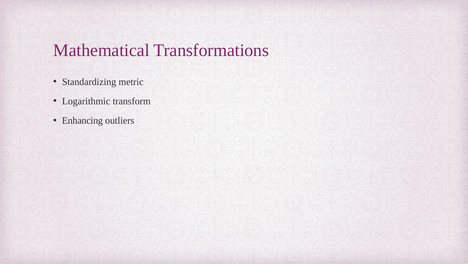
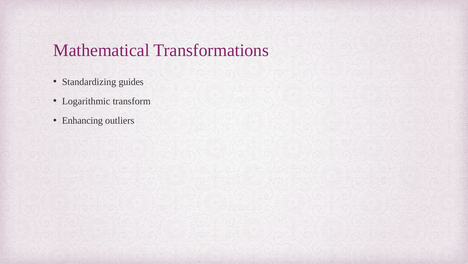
metric: metric -> guides (131, 82)
